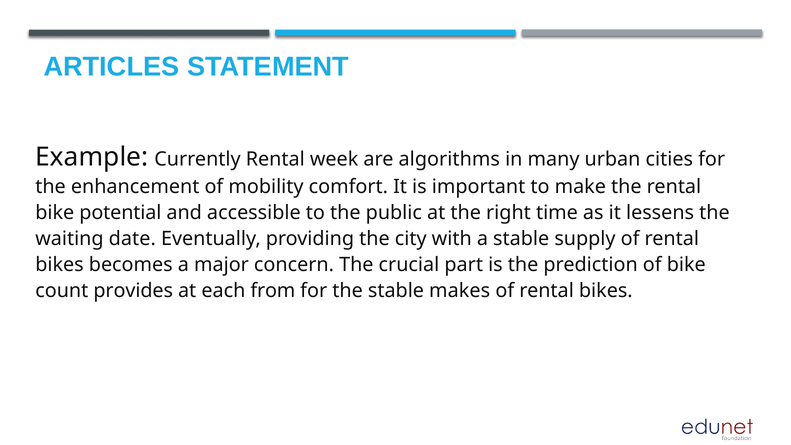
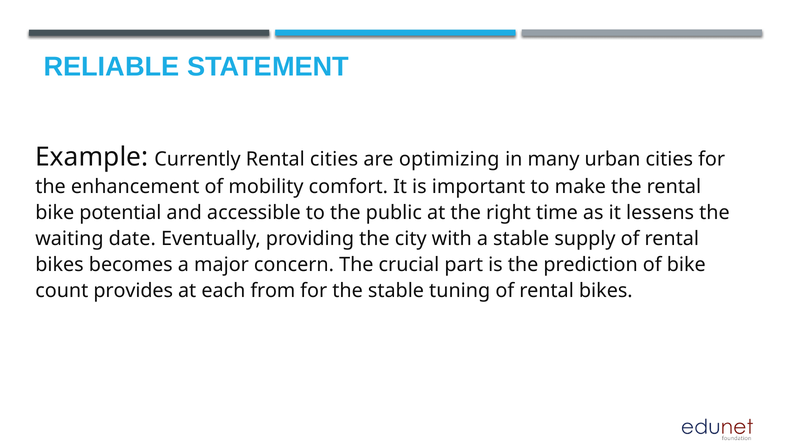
ARTICLES: ARTICLES -> RELIABLE (112, 67)
Rental week: week -> cities (334, 159)
algorithms: algorithms -> optimizing (449, 159)
makes: makes -> tuning (460, 291)
